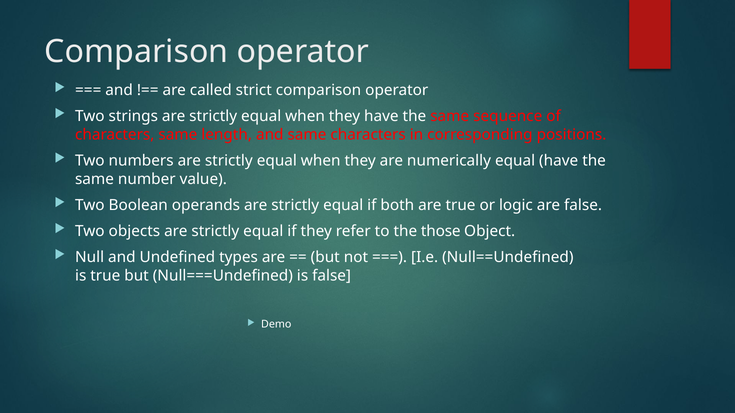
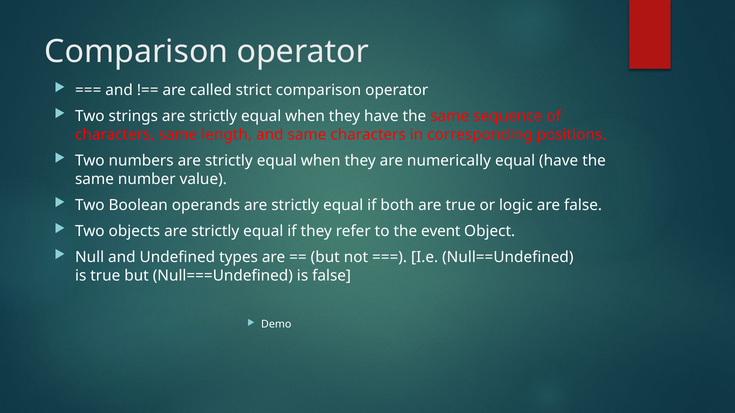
those: those -> event (441, 231)
